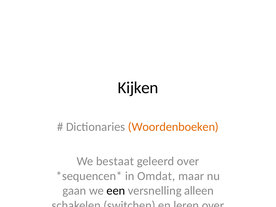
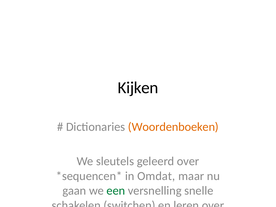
We bestaat: bestaat -> sleutels (115, 161)
een colour: black -> green (116, 191)
alleen: alleen -> snelle (199, 191)
